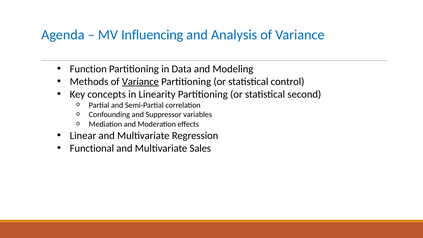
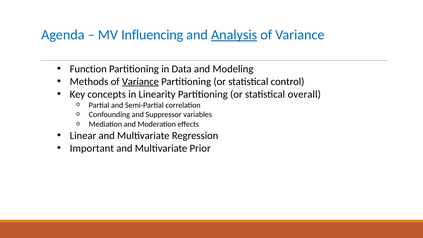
Analysis underline: none -> present (234, 35)
second: second -> overall (304, 94)
Functional: Functional -> Important (92, 148)
Sales: Sales -> Prior (200, 148)
